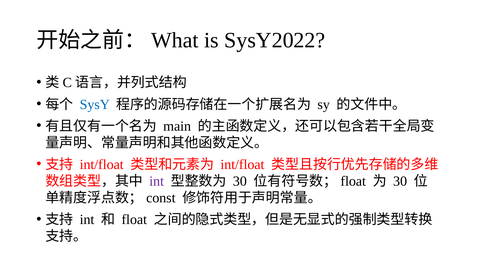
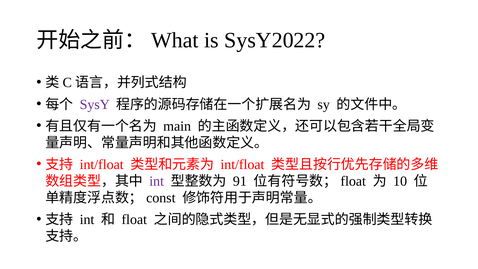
SysY colour: blue -> purple (95, 104)
30: 30 -> 91 (240, 181)
30: 30 -> 10 (400, 181)
